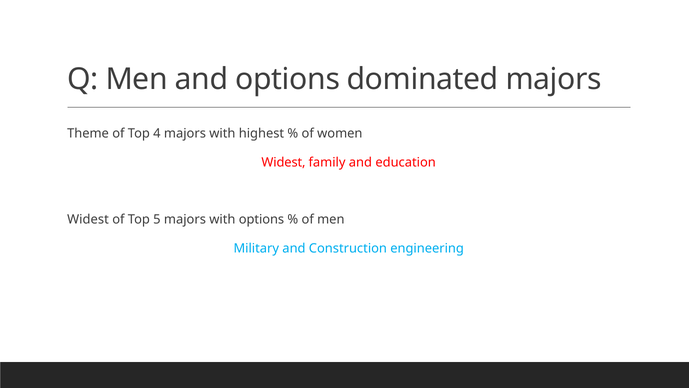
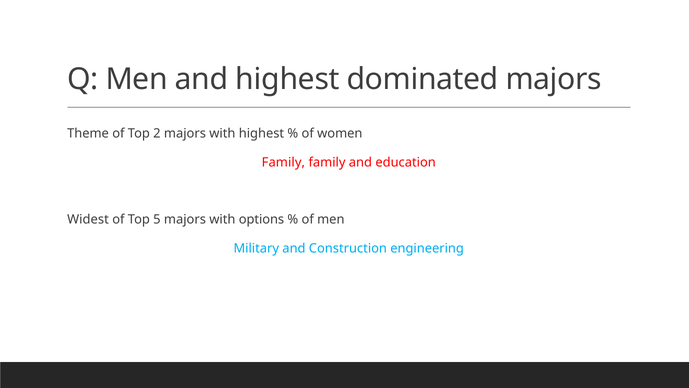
and options: options -> highest (288, 79)
4: 4 -> 2 (157, 133)
Widest: Widest -> Family (283, 162)
